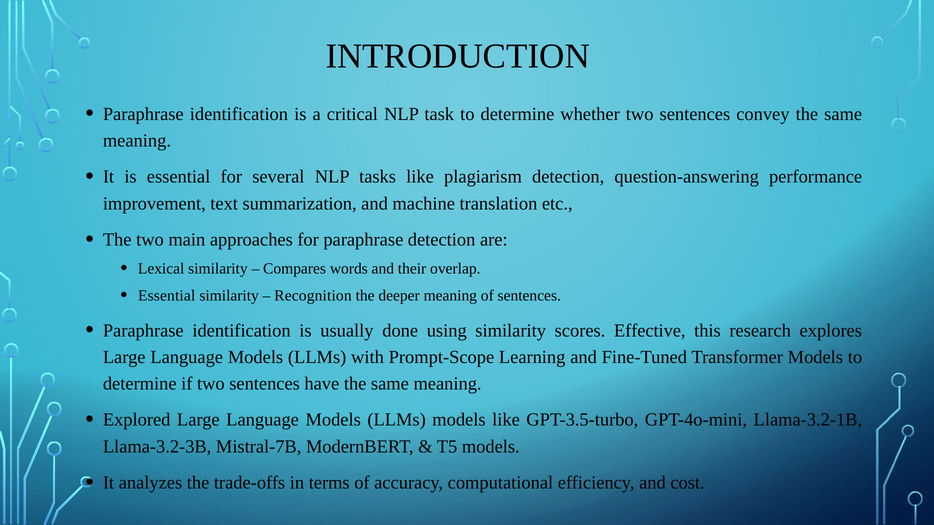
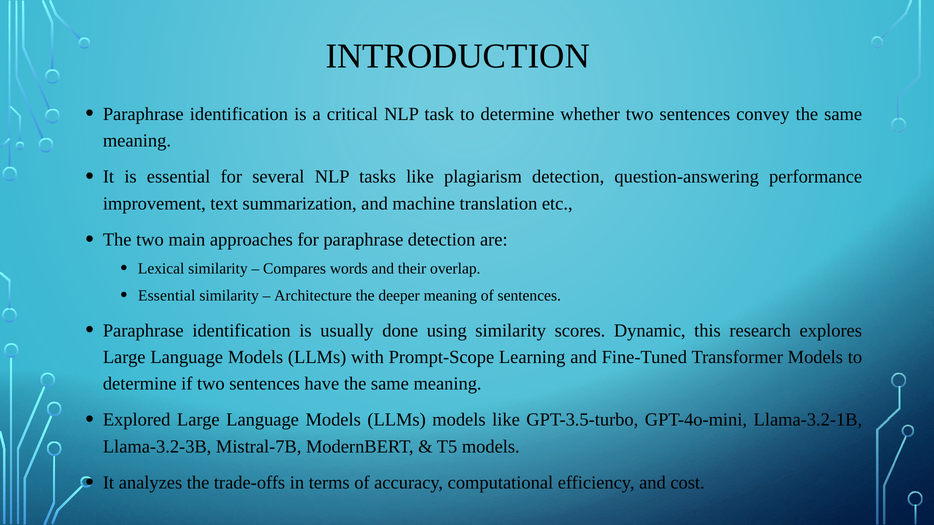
Recognition: Recognition -> Architecture (313, 296)
Effective: Effective -> Dynamic (650, 331)
